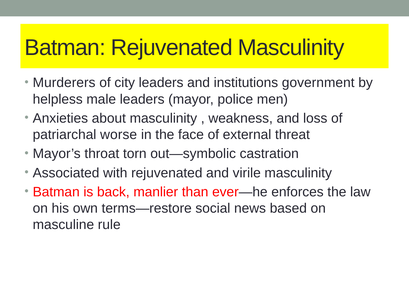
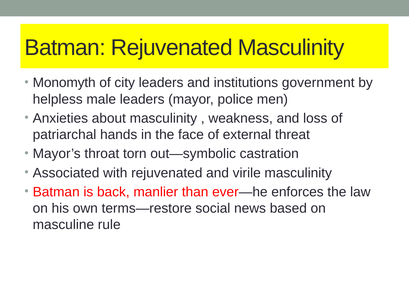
Murderers: Murderers -> Monomyth (64, 83)
worse: worse -> hands (119, 135)
